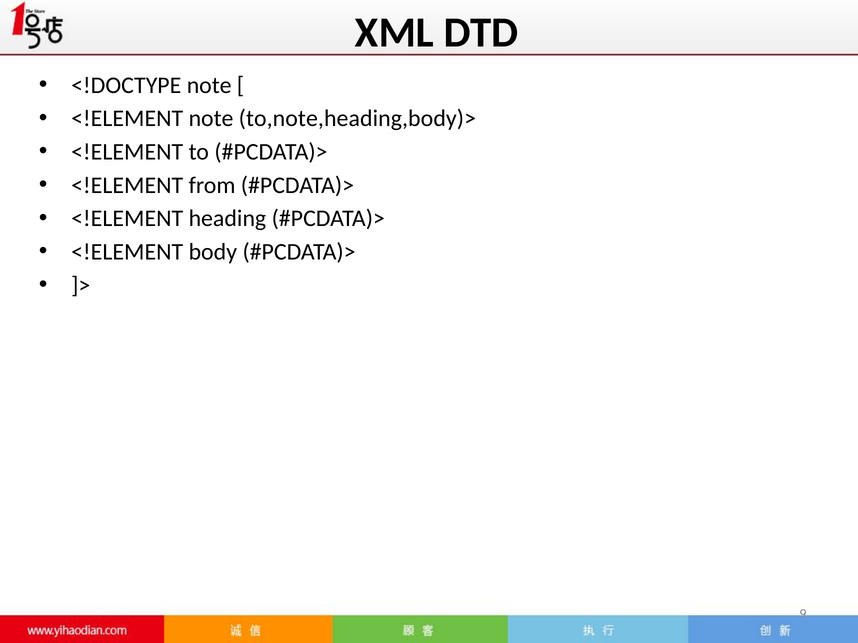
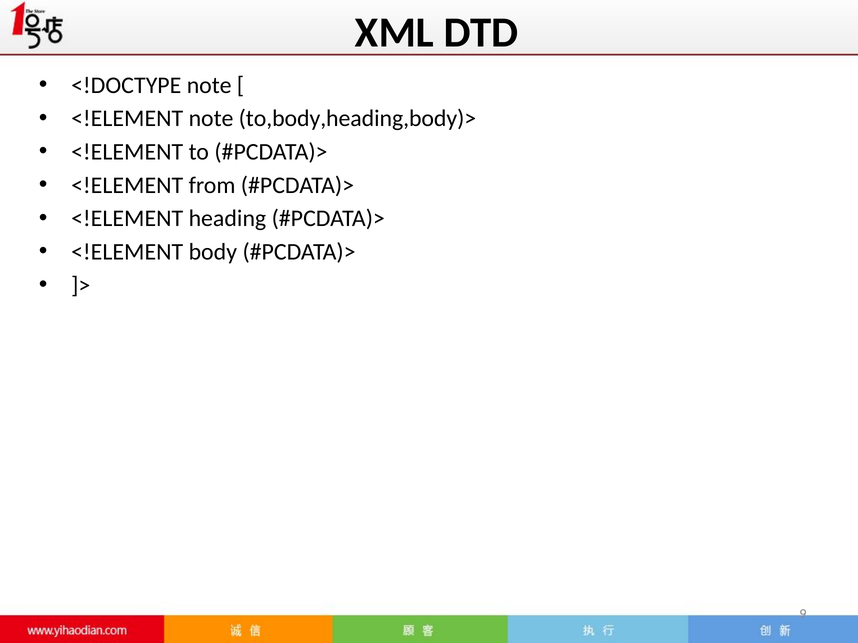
to,note,heading,body)>: to,note,heading,body)> -> to,body,heading,body)> (357, 119)
